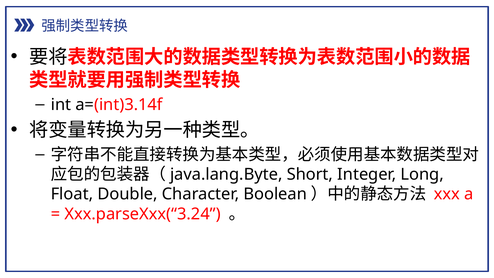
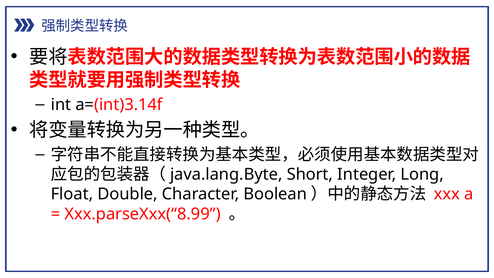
Xxx.parseXxx(“3.24: Xxx.parseXxx(“3.24 -> Xxx.parseXxx(“8.99 (143, 214)
